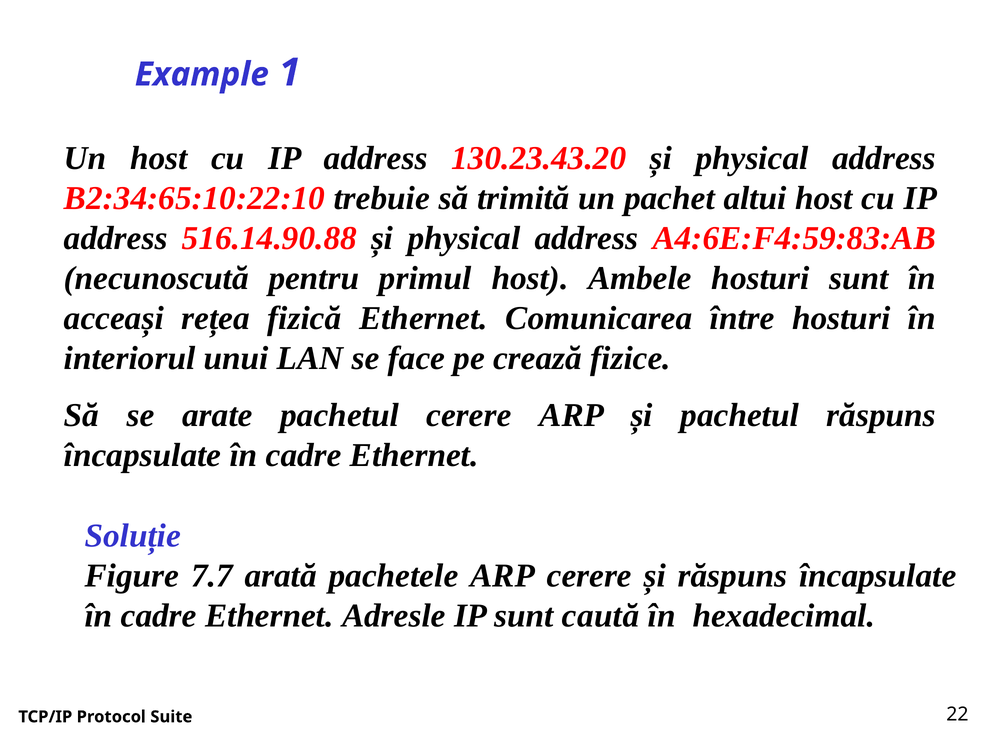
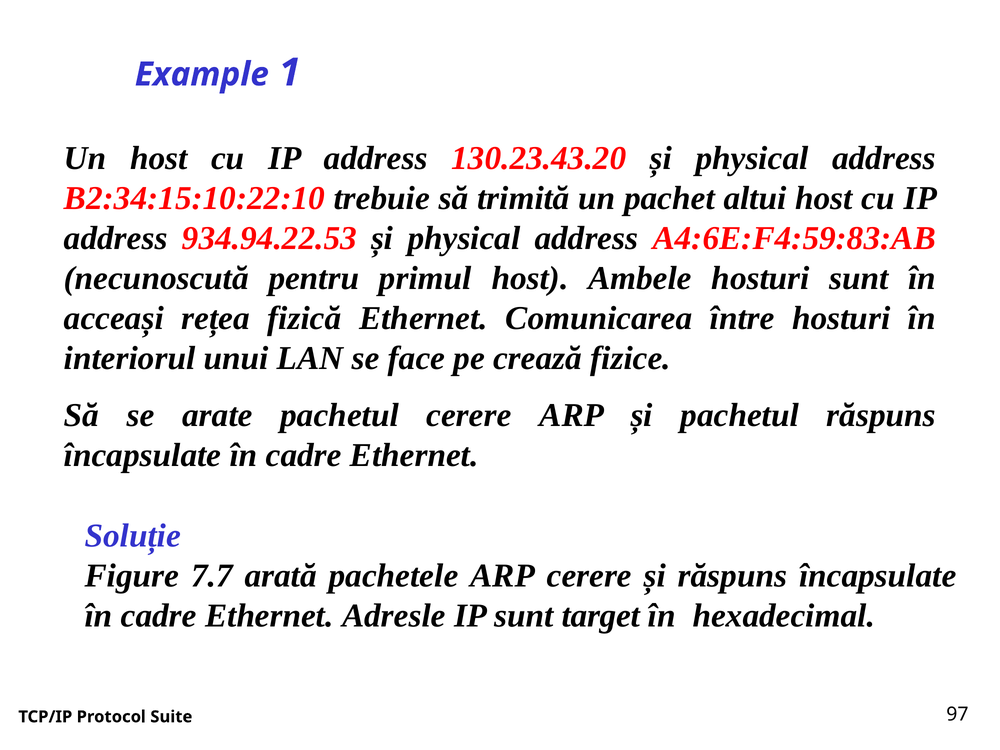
B2:34:65:10:22:10: B2:34:65:10:22:10 -> B2:34:15:10:22:10 (194, 198)
516.14.90.88: 516.14.90.88 -> 934.94.22.53 (269, 238)
caută: caută -> target (601, 616)
22: 22 -> 97 (957, 714)
